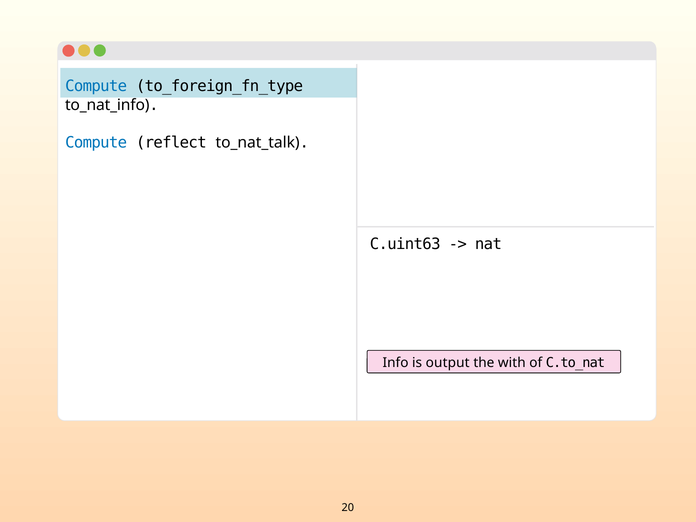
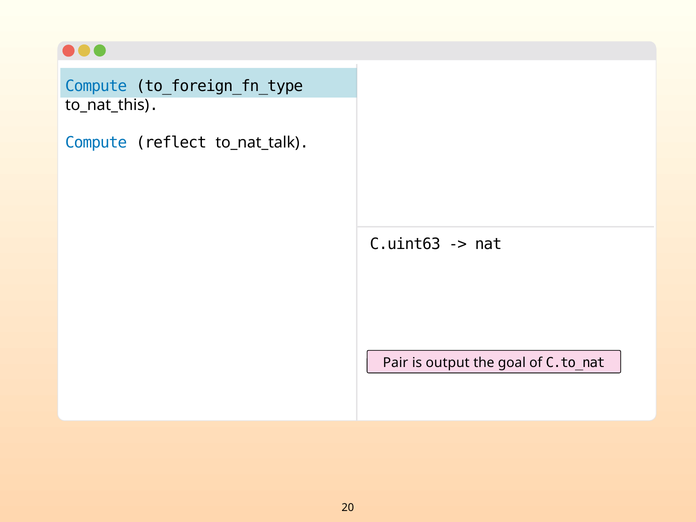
to_nat_info: to_nat_info -> to_nat_this (107, 105)
Info: Info -> Pair (396, 363)
with: with -> goal (512, 363)
